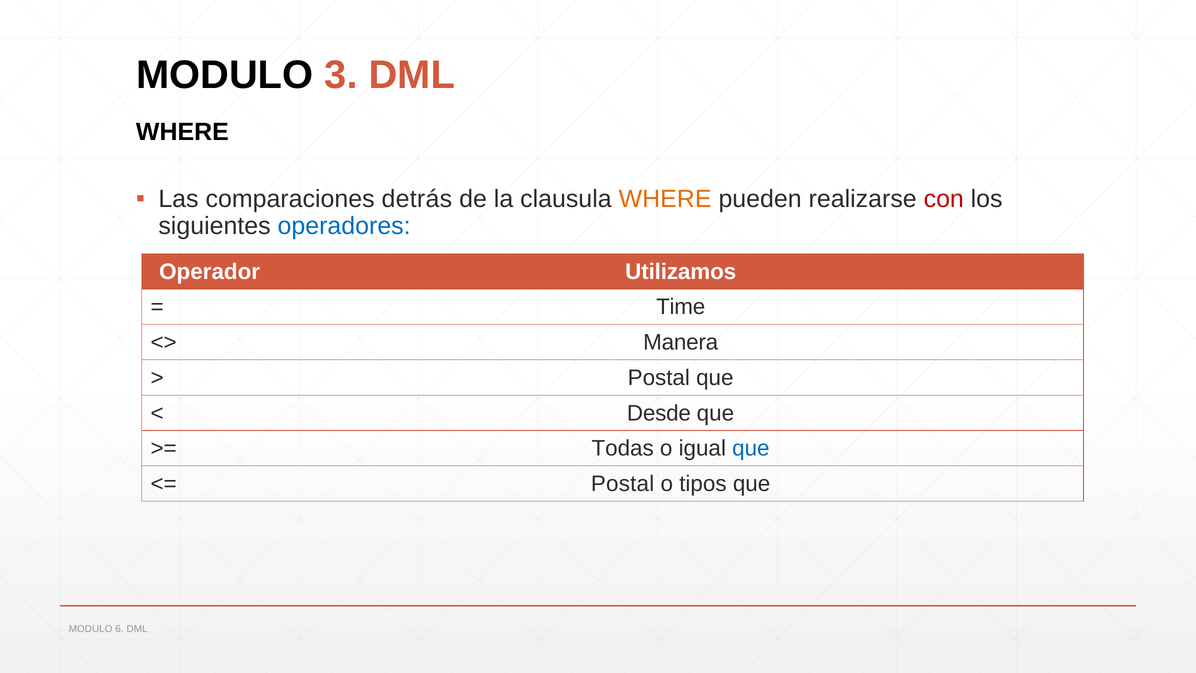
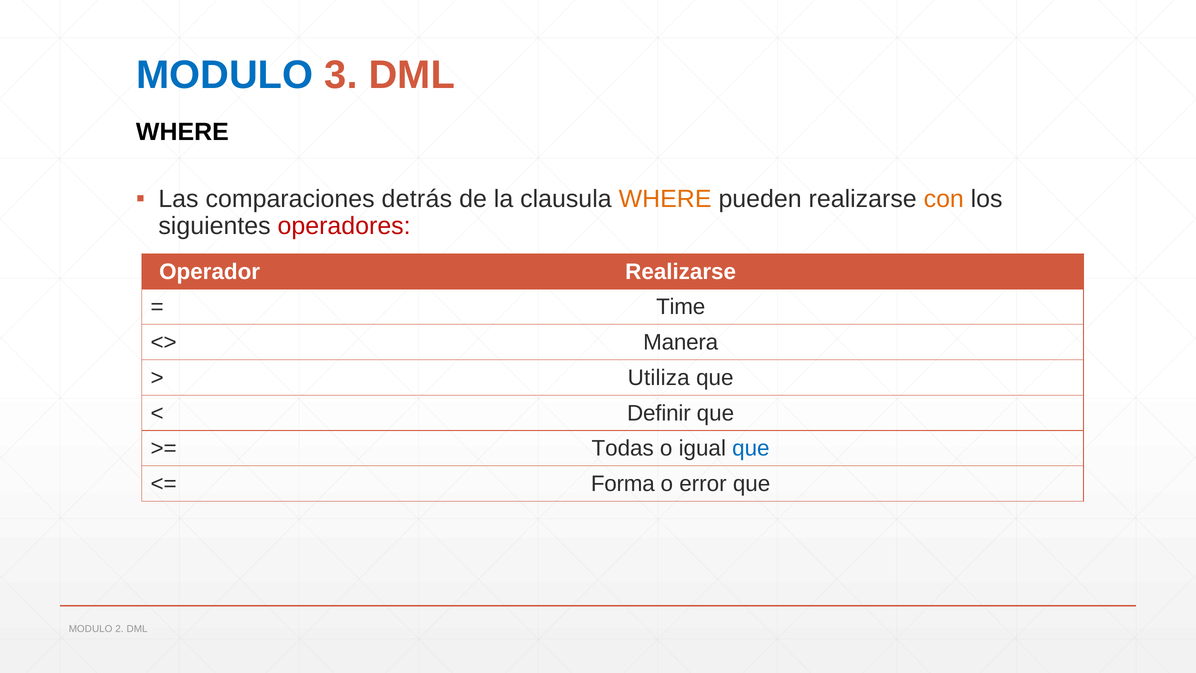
MODULO colour: black -> blue (225, 75)
con colour: red -> orange (944, 199)
operadores colour: blue -> red (344, 226)
Operador Utilizamos: Utilizamos -> Realizarse (681, 272)
Postal: Postal -> Utiliza (659, 378)
Desde: Desde -> Definir (659, 413)
Postal: Postal -> Forma (623, 484)
tipos: tipos -> error (703, 484)
6: 6 -> 2 (119, 629)
